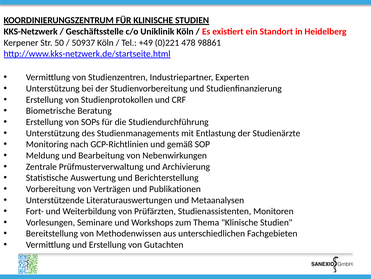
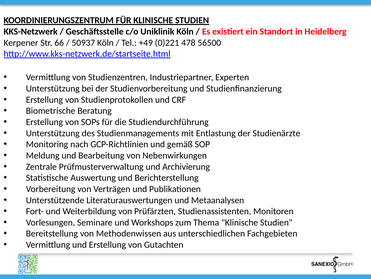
50: 50 -> 66 (59, 43)
98861: 98861 -> 56500 (209, 43)
